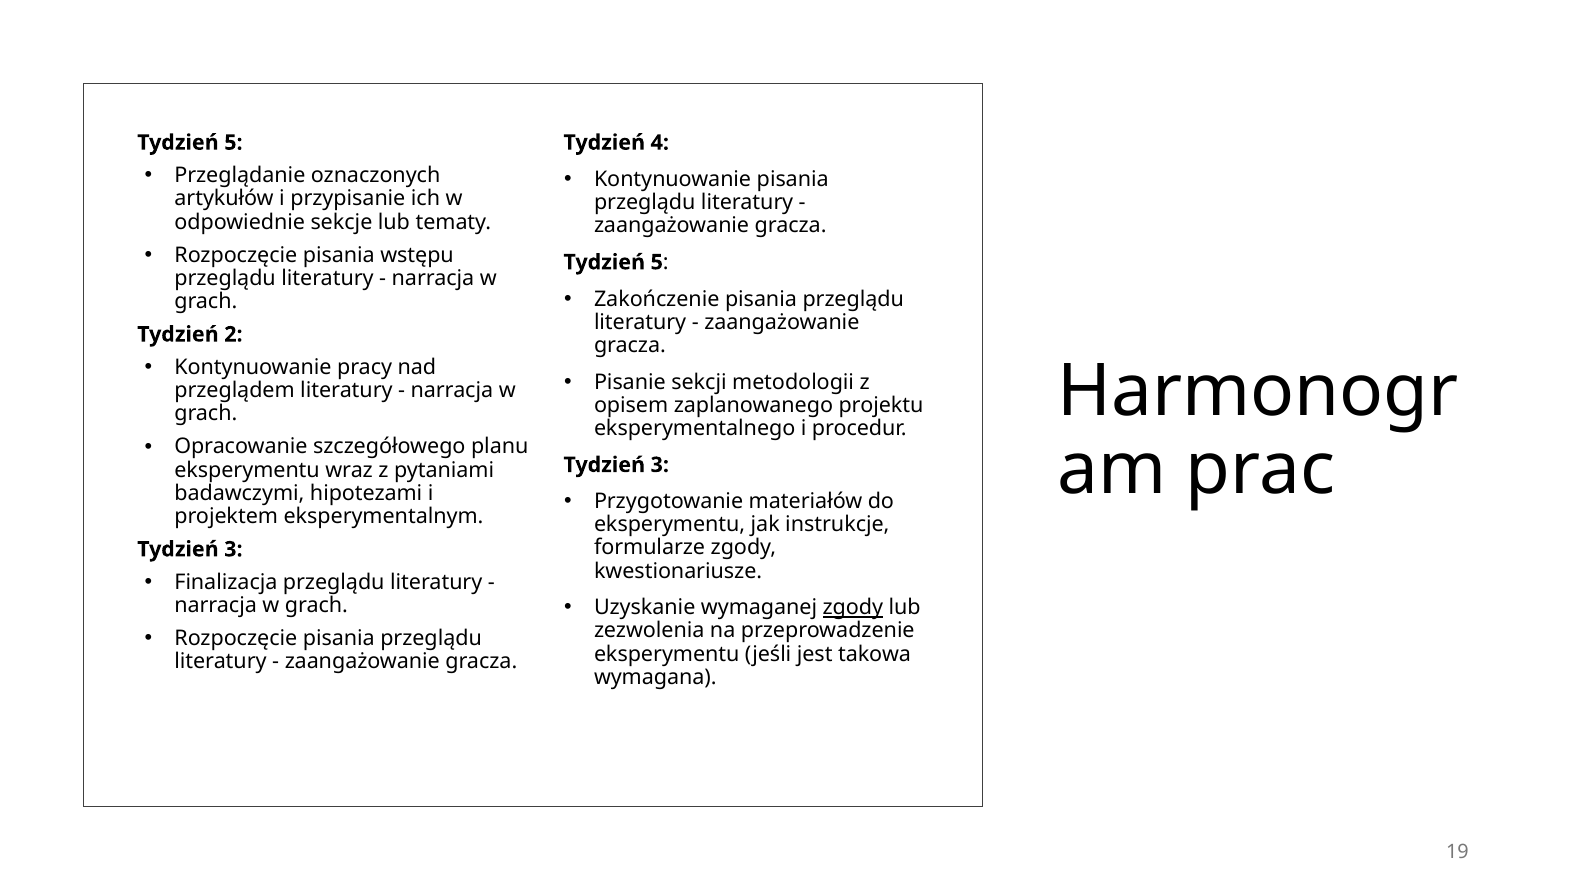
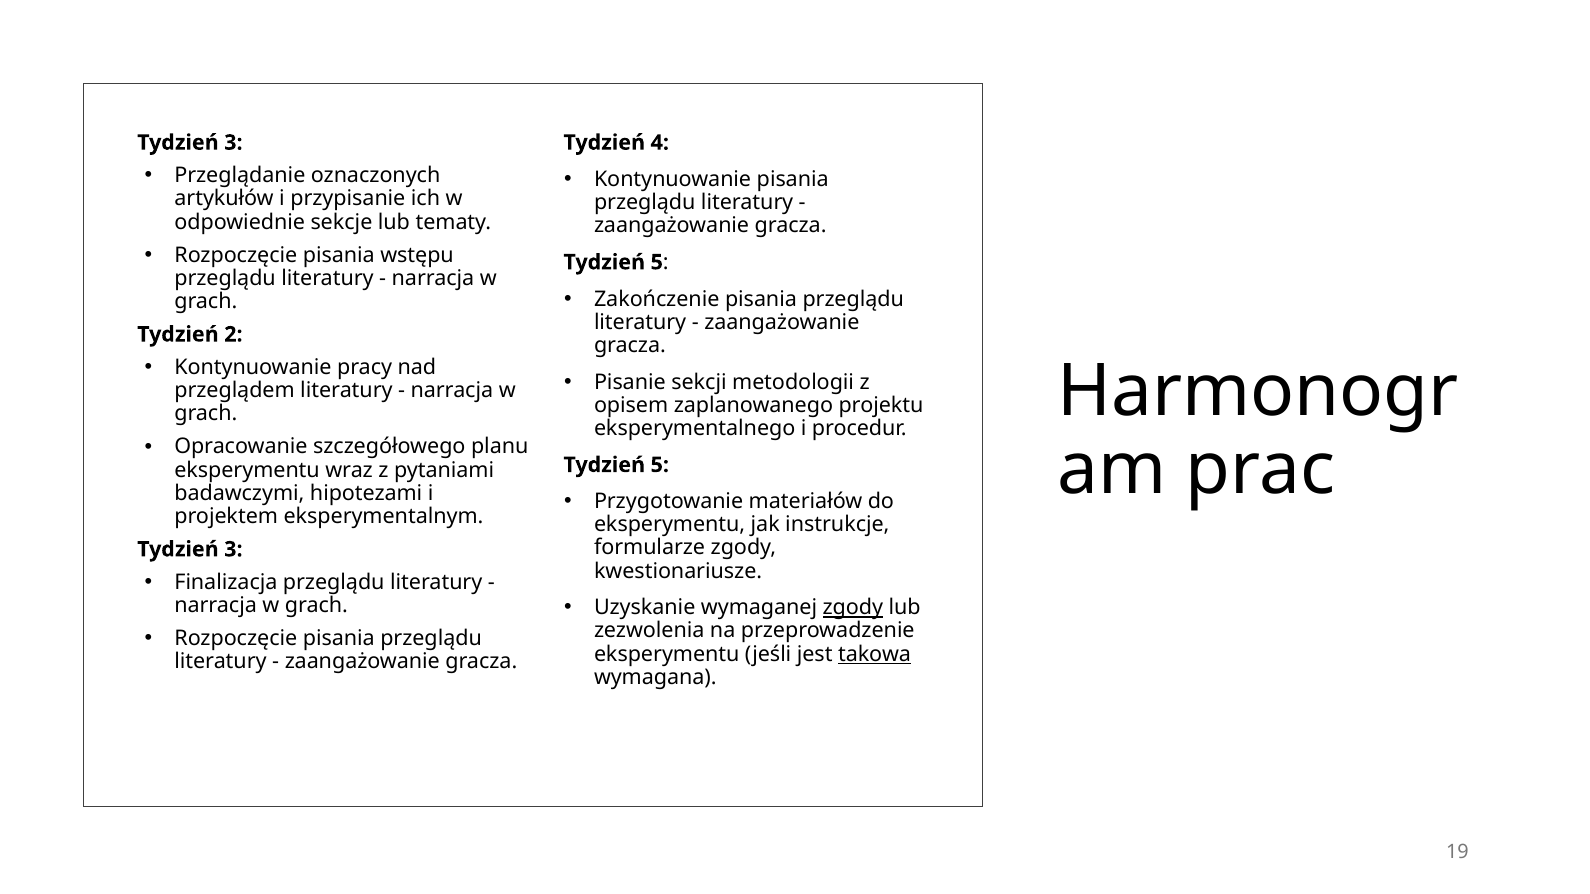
5: 5 -> 3 (233, 143)
3: 3 -> 5 (660, 465)
takowa underline: none -> present (875, 654)
